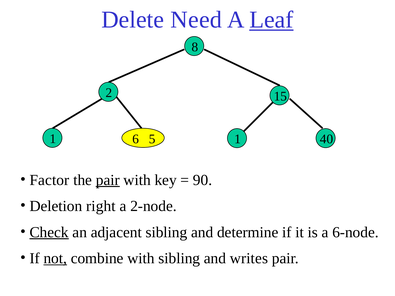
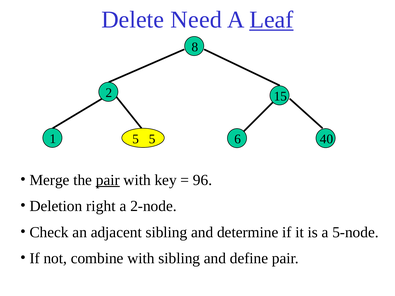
1 6: 6 -> 5 (136, 139)
5 1: 1 -> 6 (238, 139)
Factor: Factor -> Merge (50, 180)
90: 90 -> 96 (203, 180)
Check underline: present -> none (49, 232)
6-node: 6-node -> 5-node (356, 232)
not underline: present -> none (55, 259)
writes: writes -> define (249, 259)
